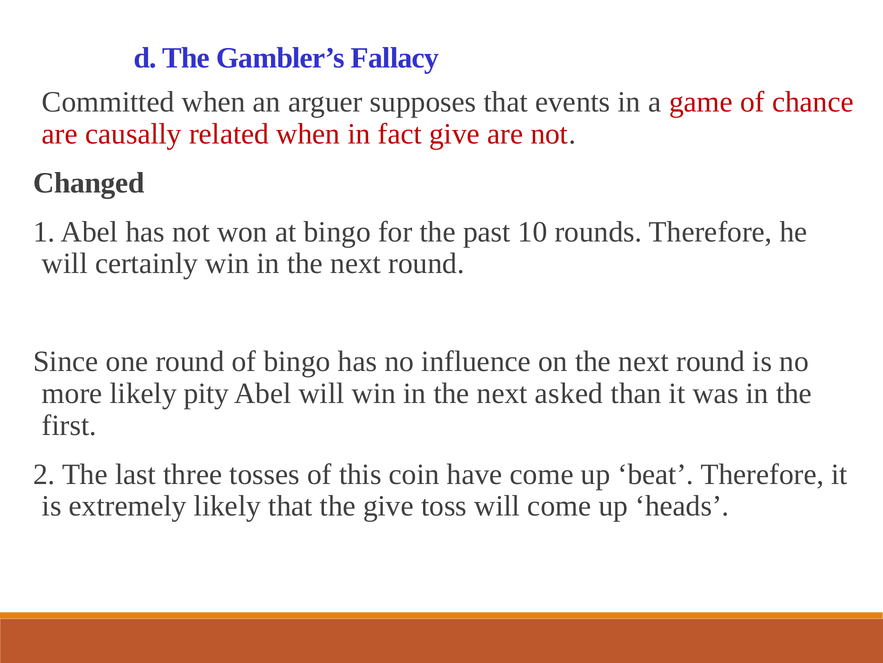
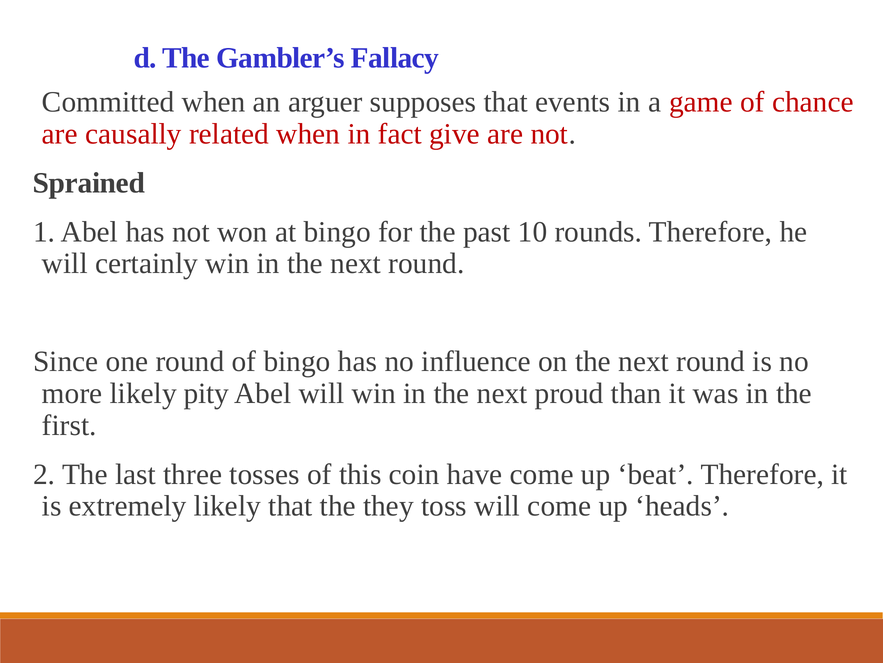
Changed: Changed -> Sprained (89, 183)
asked: asked -> proud (569, 393)
the give: give -> they (388, 506)
